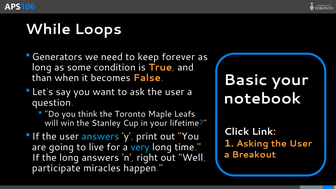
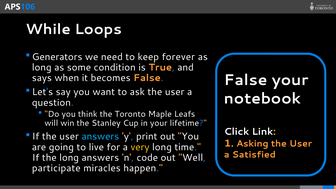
Basic: Basic -> False (246, 80)
than: than -> says (42, 78)
very colour: light blue -> yellow (140, 147)
Breakout: Breakout -> Satisfied (254, 155)
right: right -> code (147, 158)
